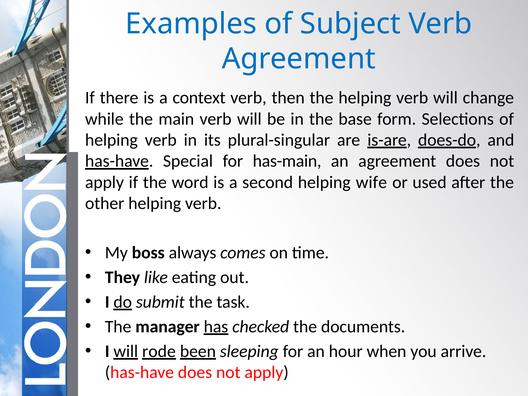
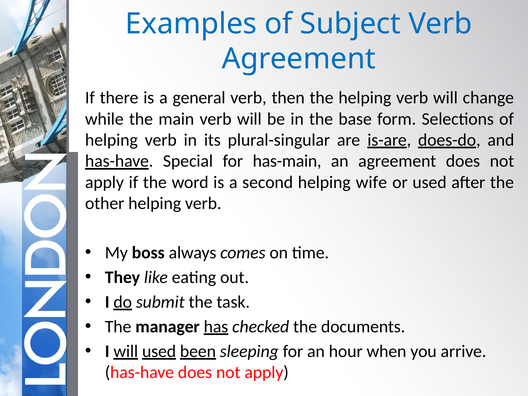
context: context -> general (199, 98)
will rode: rode -> used (159, 351)
